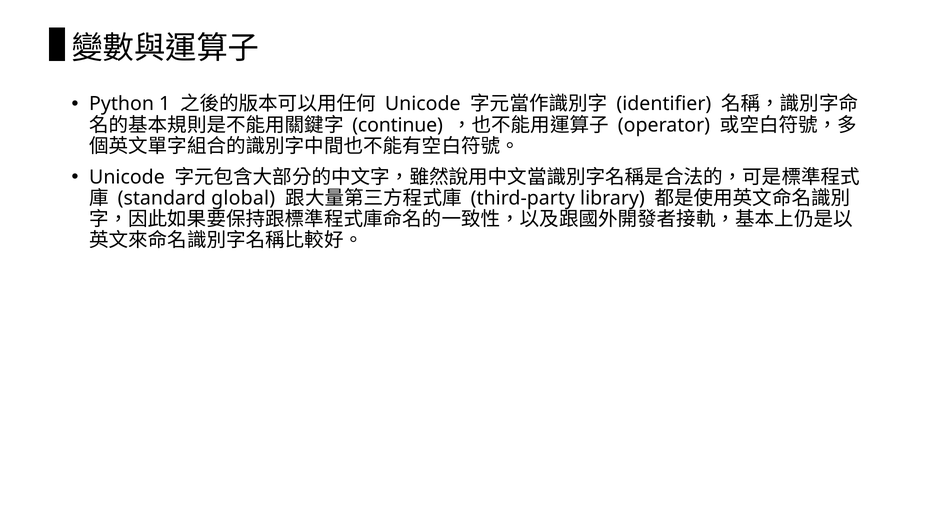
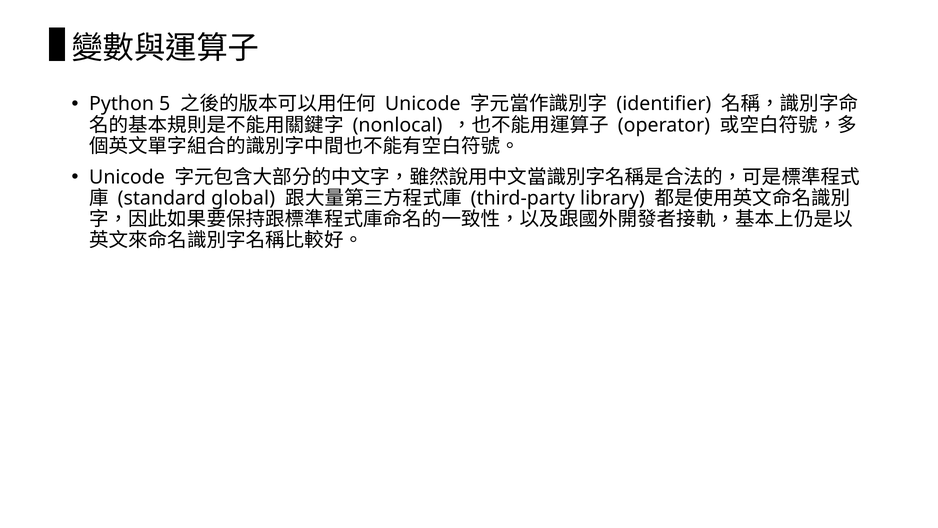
1: 1 -> 5 (165, 104)
continue: continue -> nonlocal (398, 125)
